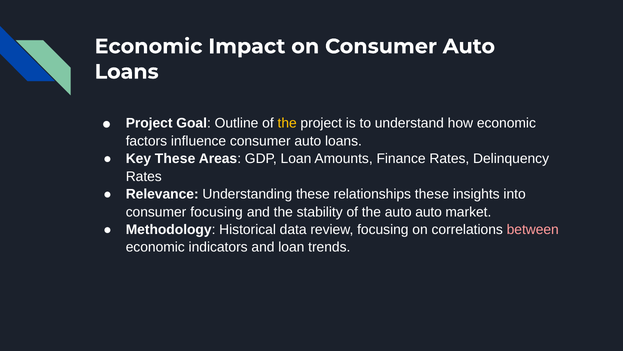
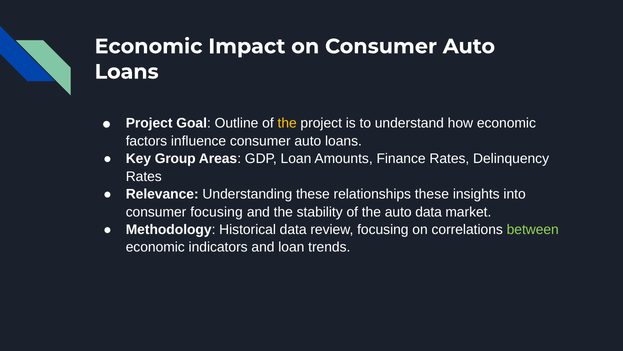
Key These: These -> Group (175, 159)
auto auto: auto -> data (429, 212)
between colour: pink -> light green (533, 229)
